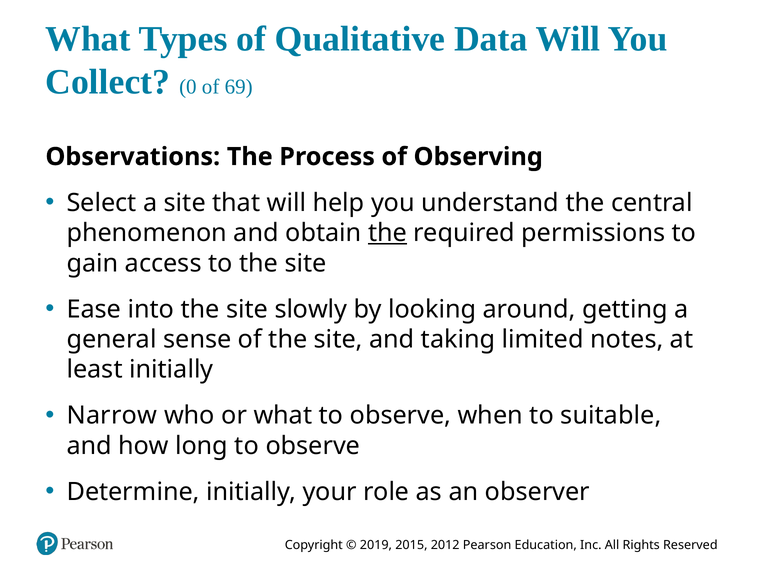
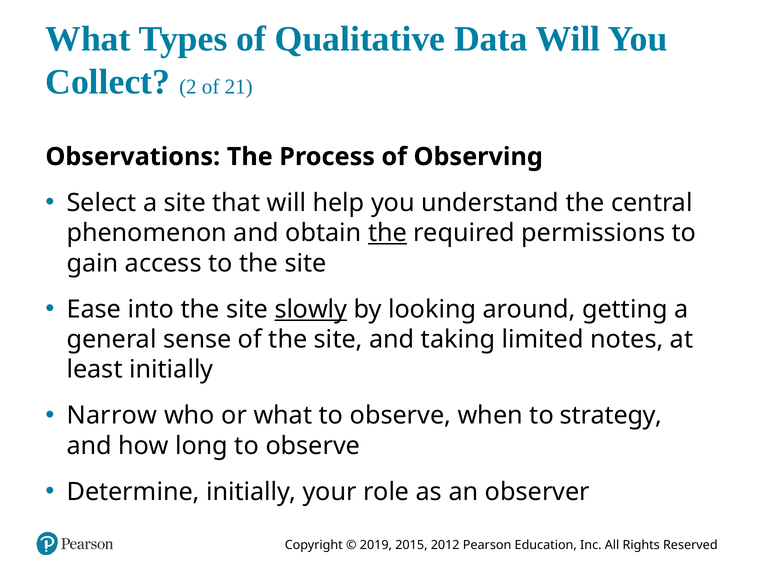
0: 0 -> 2 (188, 87)
69: 69 -> 21 (239, 87)
slowly underline: none -> present (311, 310)
suitable: suitable -> strategy (611, 416)
